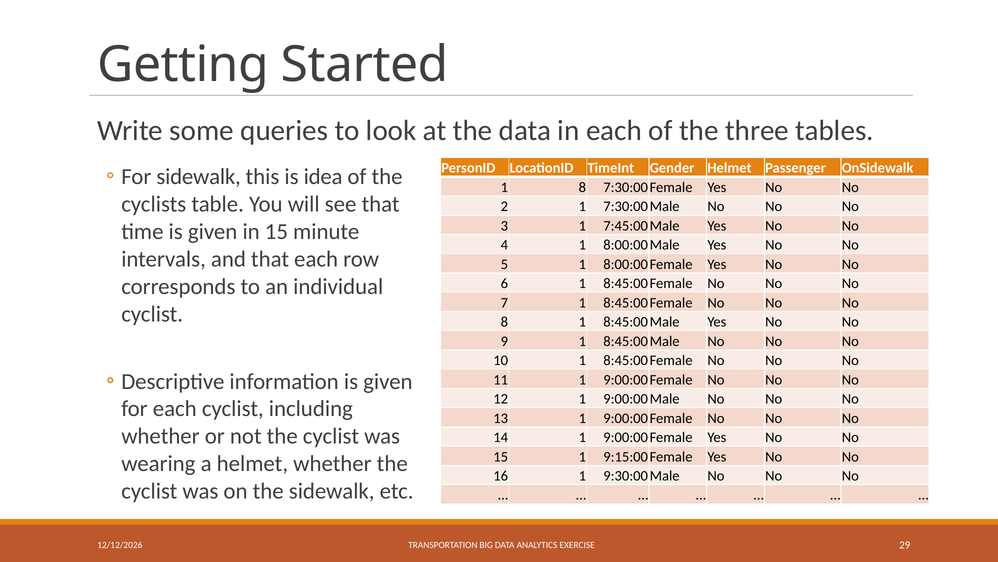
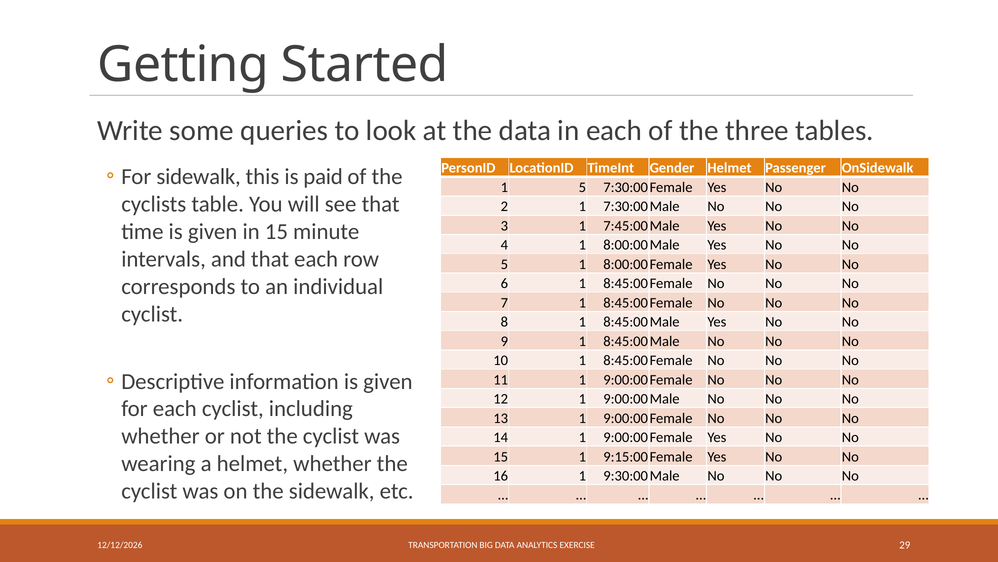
idea: idea -> paid (323, 177)
1 8: 8 -> 5 (582, 187)
